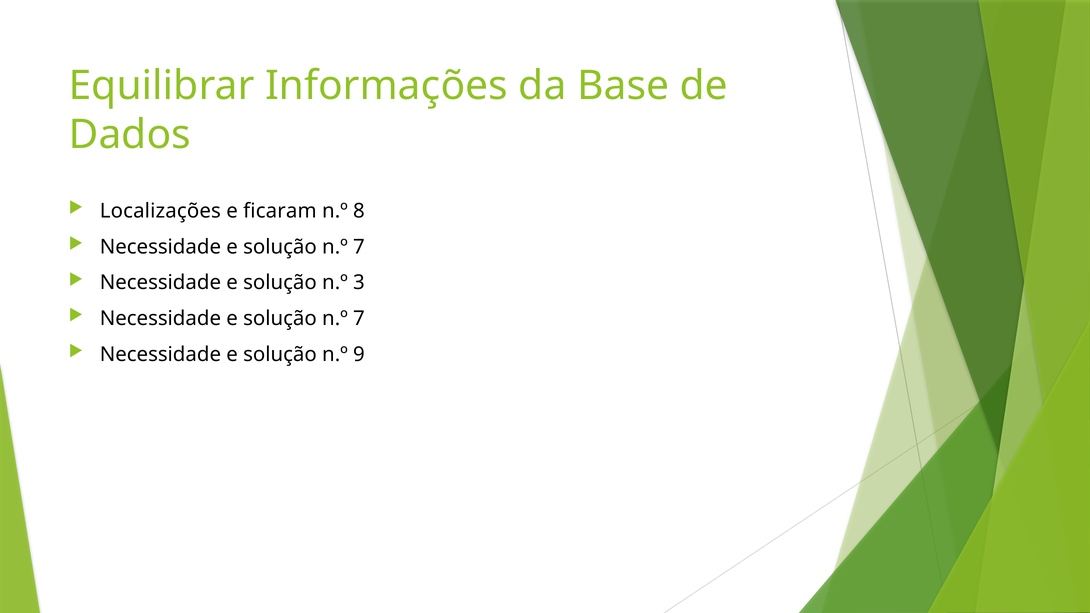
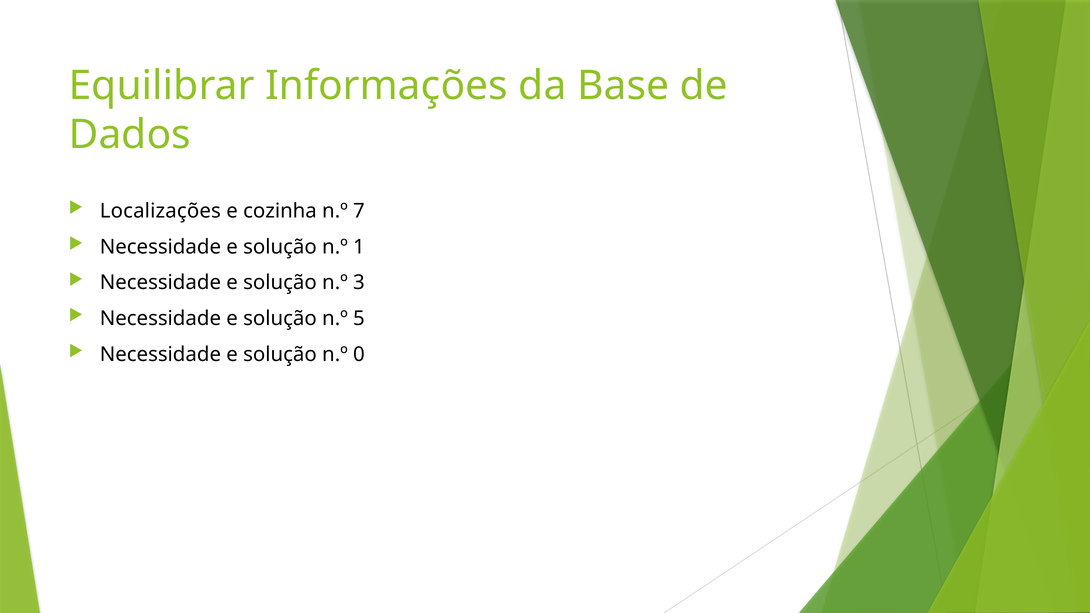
ficaram: ficaram -> cozinha (280, 211)
8: 8 -> 7 (359, 211)
7: 7 -> 1 (359, 247)
7: 7 -> 5 (359, 319)
9: 9 -> 0 (359, 354)
